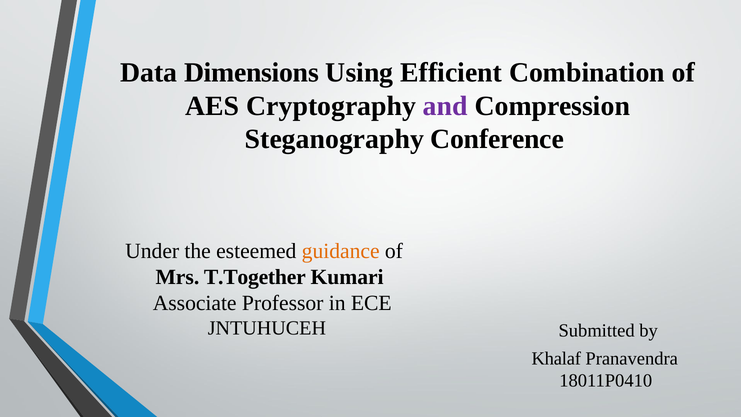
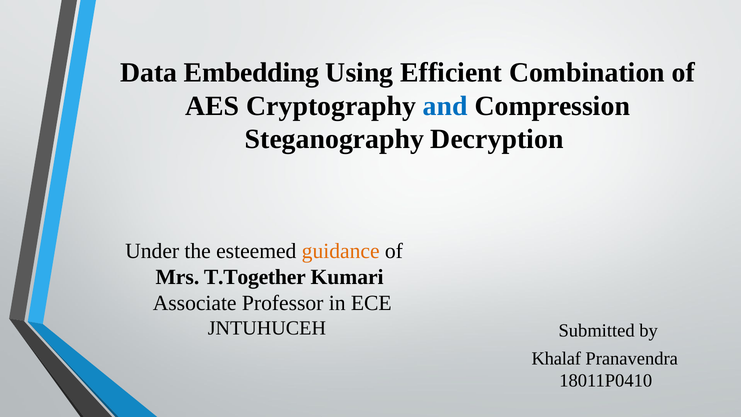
Dimensions: Dimensions -> Embedding (252, 72)
and colour: purple -> blue (445, 106)
Conference: Conference -> Decryption (497, 139)
